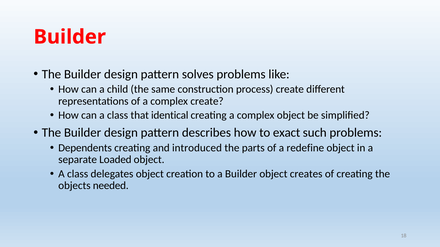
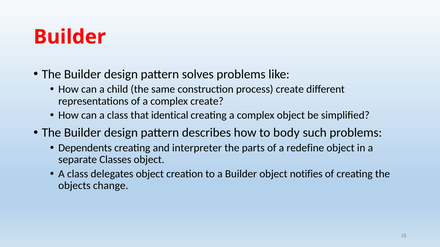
exact: exact -> body (286, 133)
introduced: introduced -> interpreter (197, 148)
Loaded: Loaded -> Classes (115, 160)
creates: creates -> notifies (306, 174)
needed: needed -> change (111, 186)
